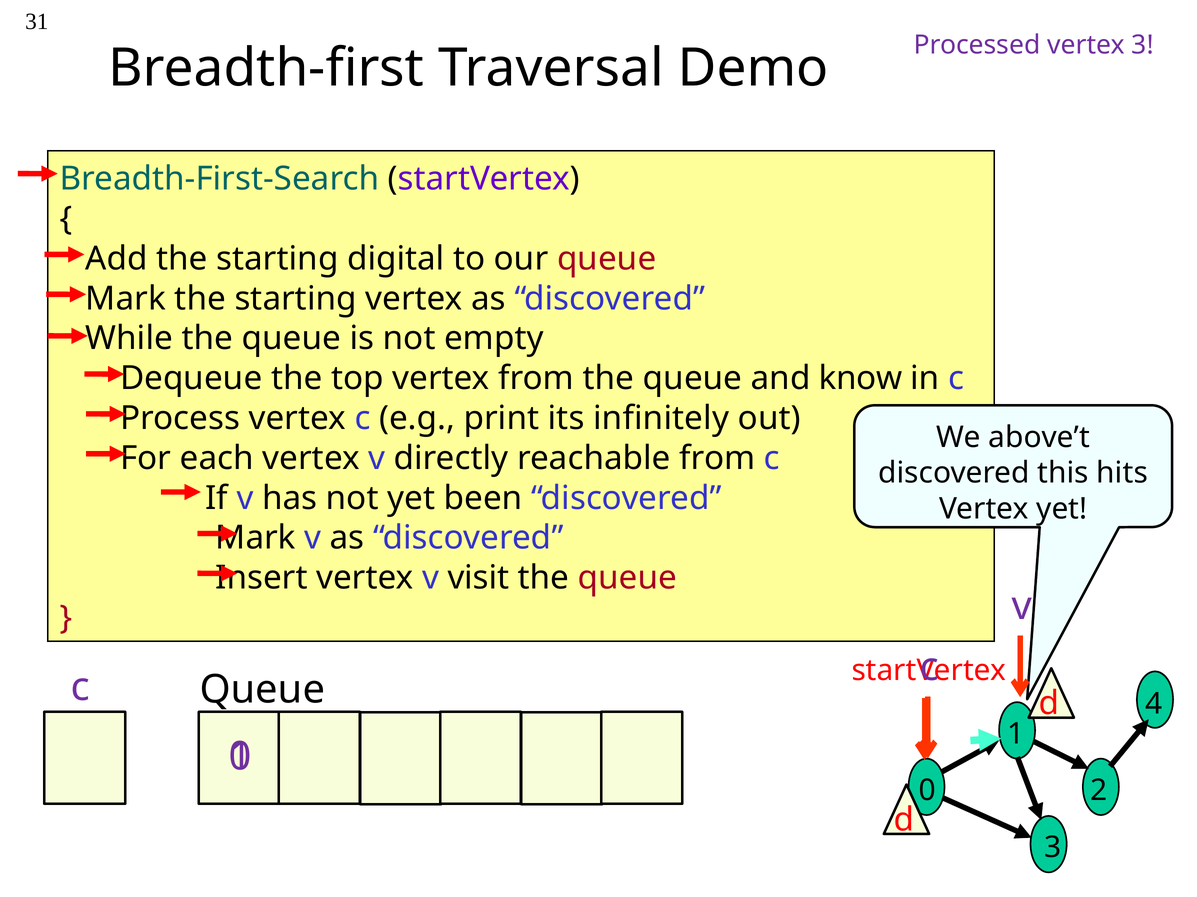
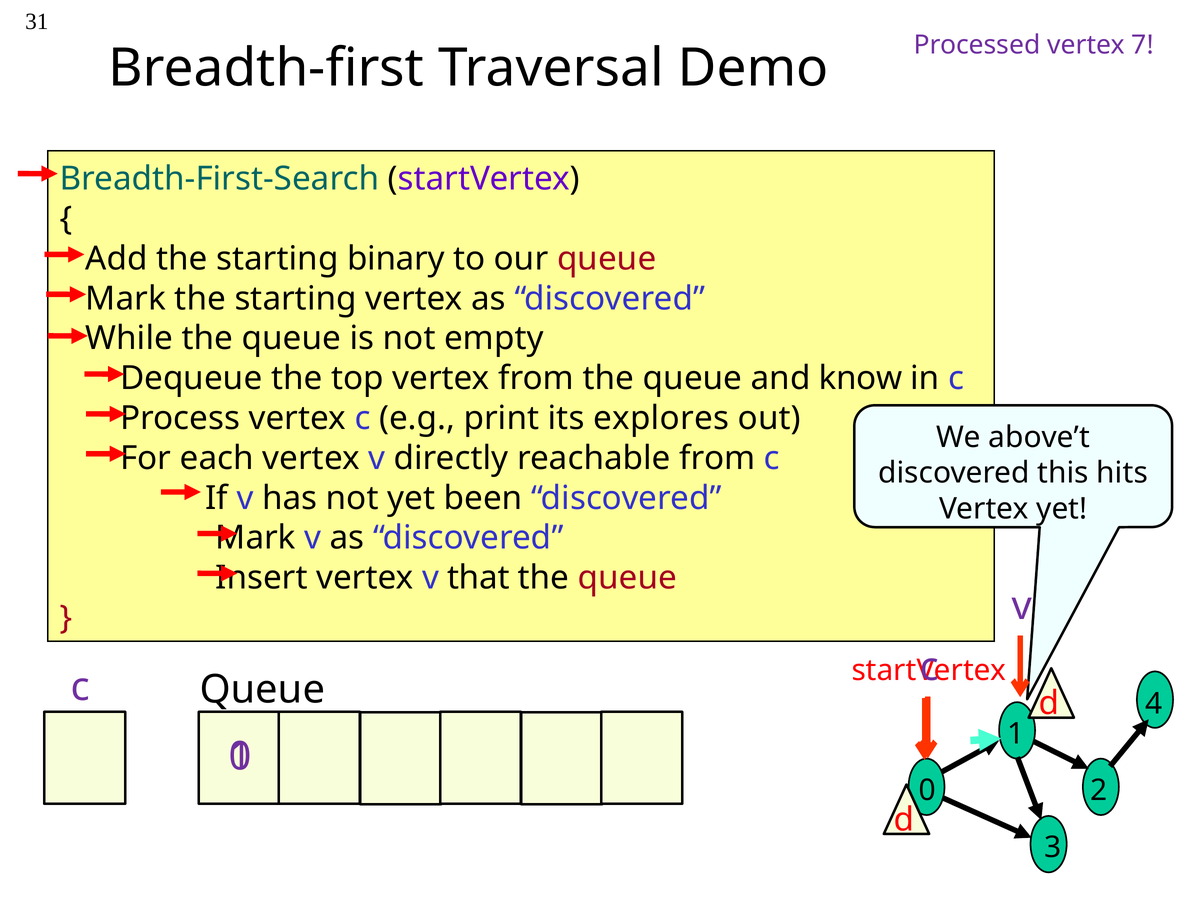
vertex 3: 3 -> 7 (1143, 45)
digital: digital -> binary (396, 259)
infinitely: infinitely -> explores (661, 419)
visit: visit -> that (478, 578)
